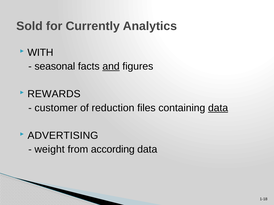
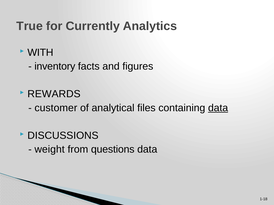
Sold: Sold -> True (30, 26)
seasonal: seasonal -> inventory (55, 66)
and underline: present -> none (111, 66)
reduction: reduction -> analytical (113, 108)
ADVERTISING: ADVERTISING -> DISCUSSIONS (63, 136)
according: according -> questions (113, 150)
